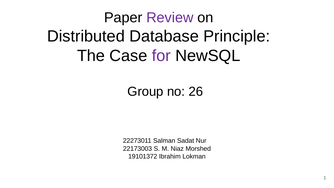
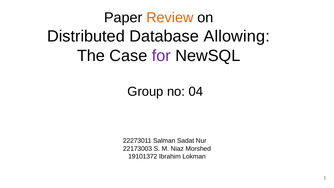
Review colour: purple -> orange (170, 18)
Principle: Principle -> Allowing (237, 36)
26: 26 -> 04 (196, 91)
